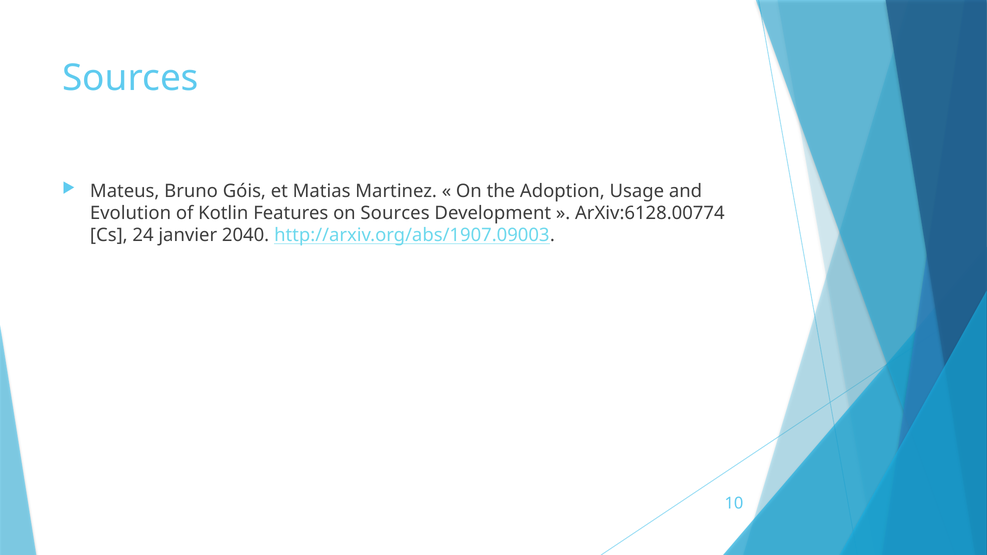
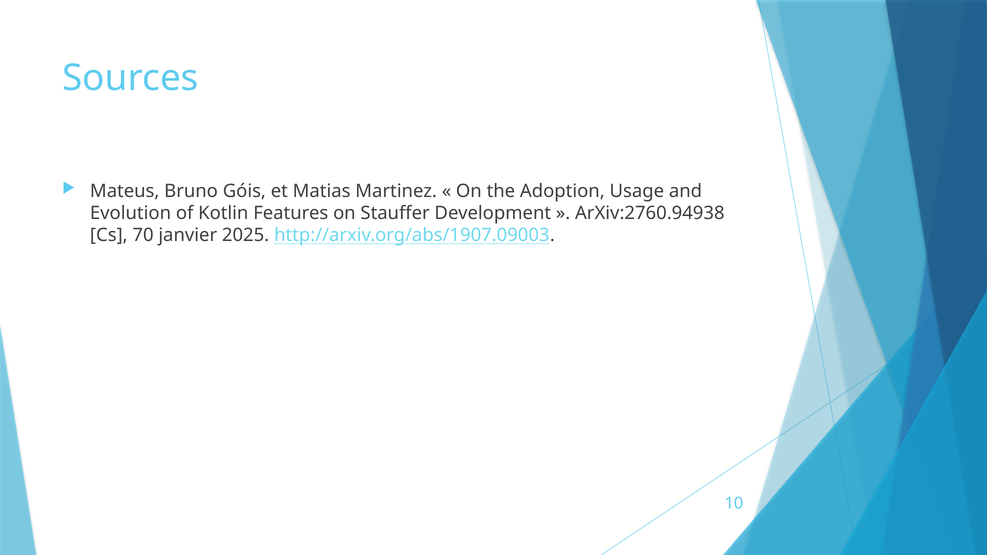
on Sources: Sources -> Stauffer (395, 213)
ArXiv:6128.00774: ArXiv:6128.00774 -> ArXiv:2760.94938 (650, 213)
24: 24 -> 70 (143, 235)
2040: 2040 -> 2025 (246, 235)
